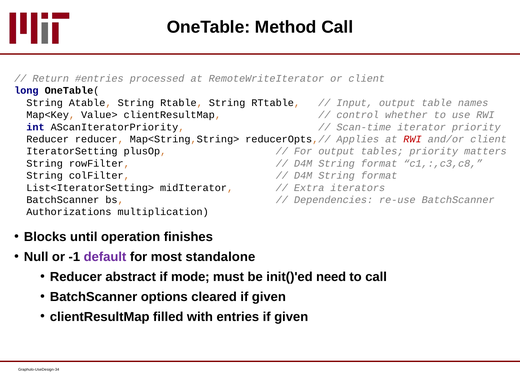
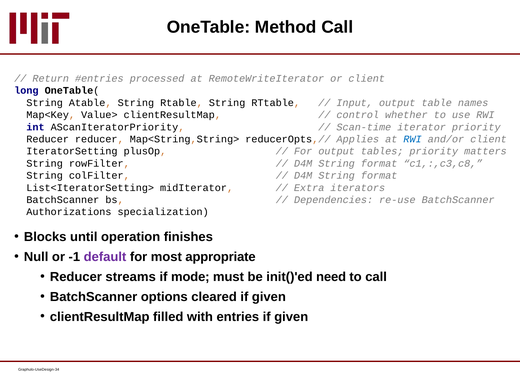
RWI colour: red -> blue (413, 139)
multiplication: multiplication -> specialization (163, 212)
standalone: standalone -> appropriate (221, 257)
abstract: abstract -> streams (131, 277)
